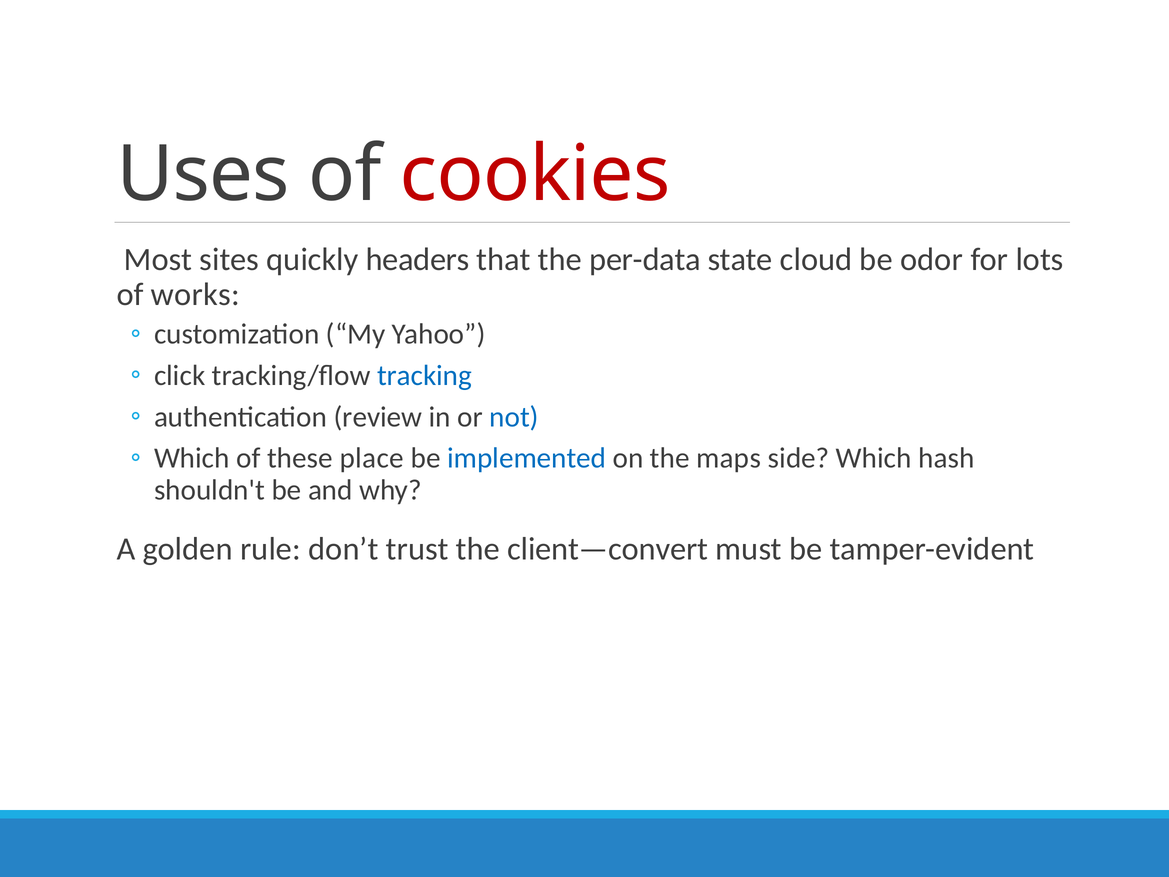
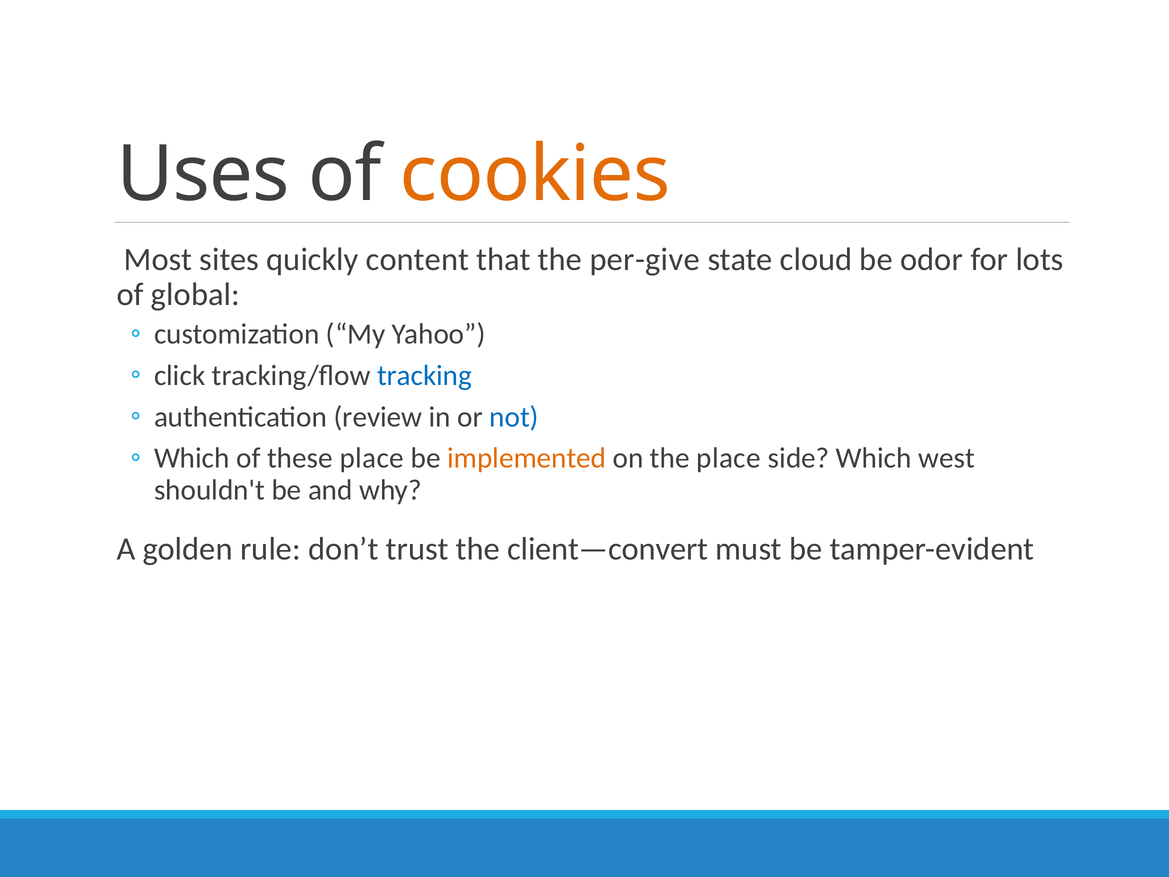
cookies colour: red -> orange (535, 175)
headers: headers -> content (417, 259)
per-data: per-data -> per-give (645, 259)
works: works -> global (196, 294)
implemented colour: blue -> orange (527, 458)
the maps: maps -> place (729, 458)
hash: hash -> west (946, 458)
